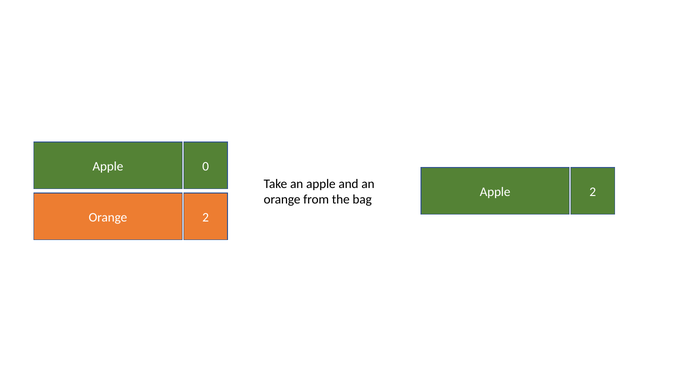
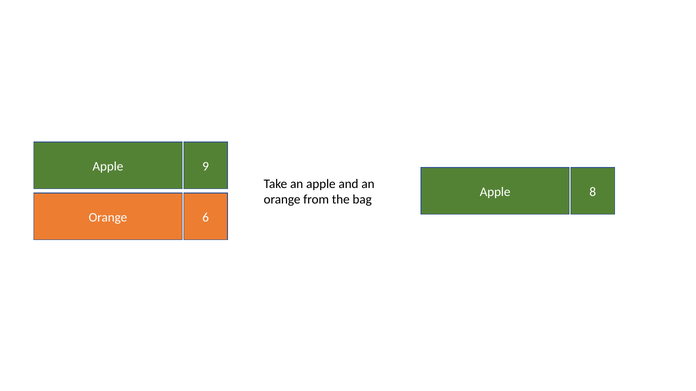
0: 0 -> 9 (206, 166)
Apple 2: 2 -> 8 (593, 192)
Orange 2: 2 -> 6 (206, 218)
